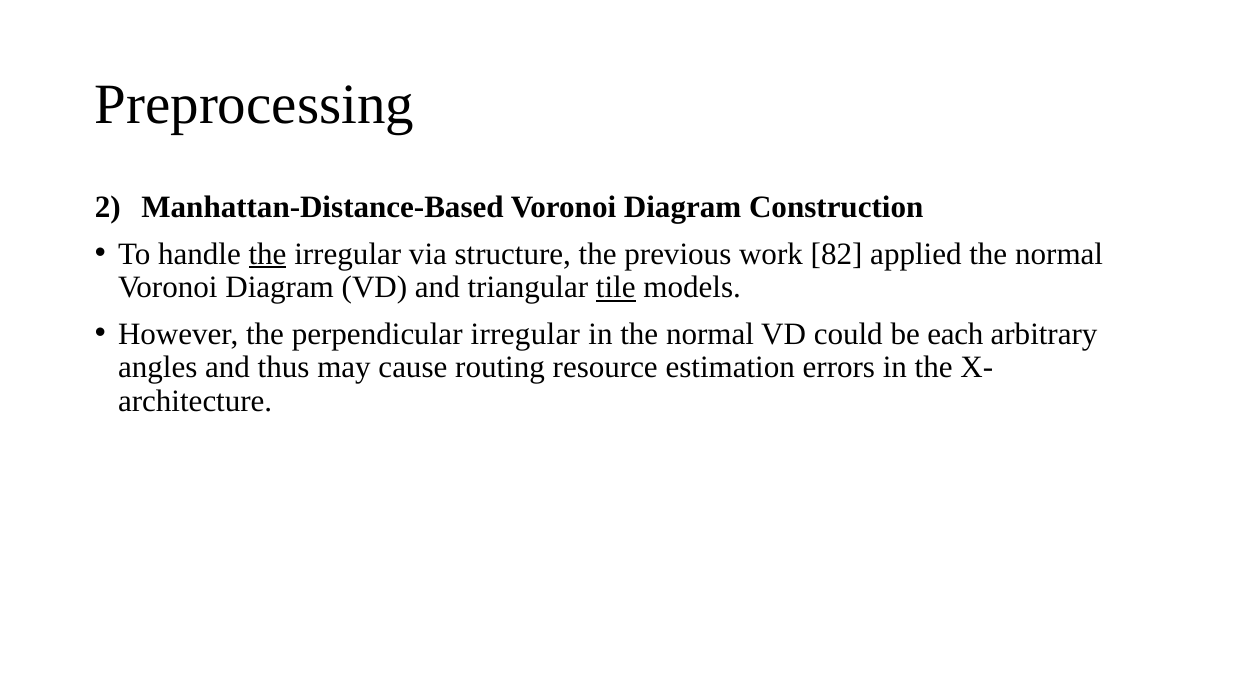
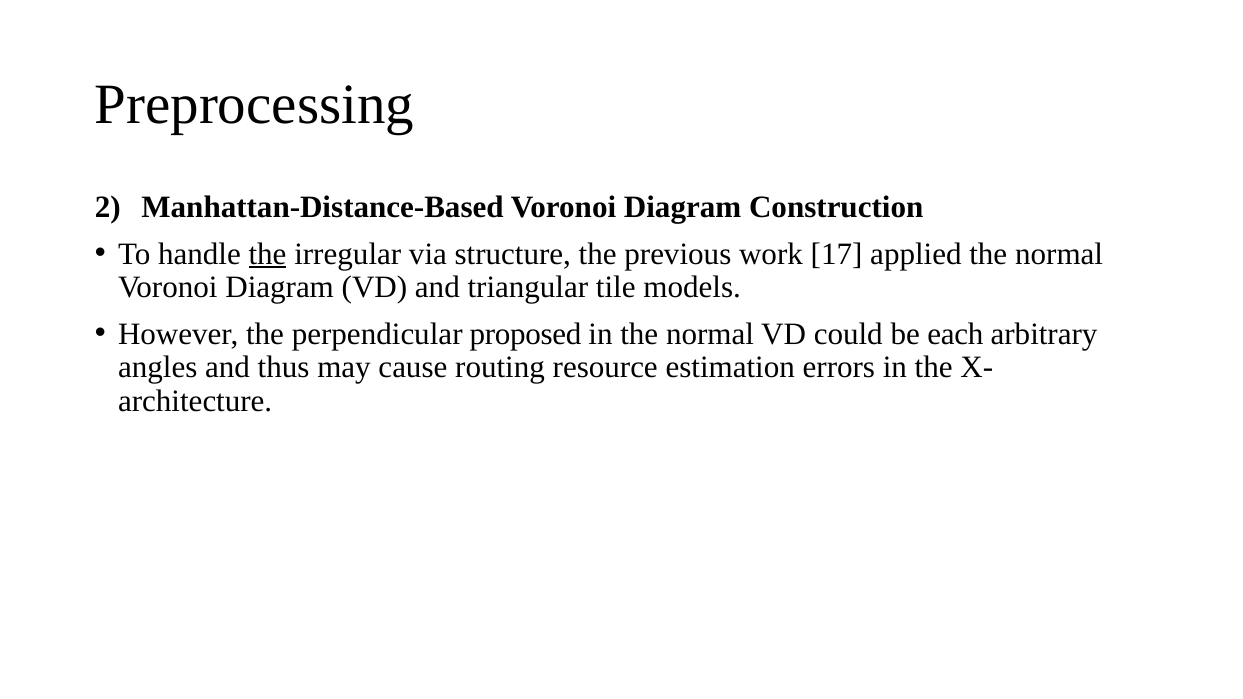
82: 82 -> 17 (837, 254)
tile underline: present -> none (616, 287)
perpendicular irregular: irregular -> proposed (526, 334)
